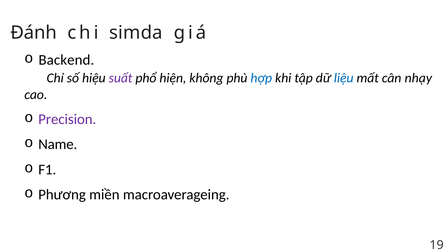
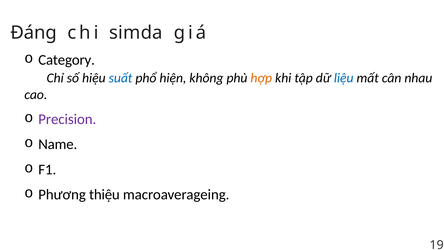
Đánh: Đánh -> Đáng (34, 33)
Backend: Backend -> Category (67, 60)
suất colour: purple -> blue (121, 78)
hợp colour: blue -> orange (261, 78)
nhạy: nhạy -> nhau (418, 78)
miền: miền -> thiệu (104, 194)
